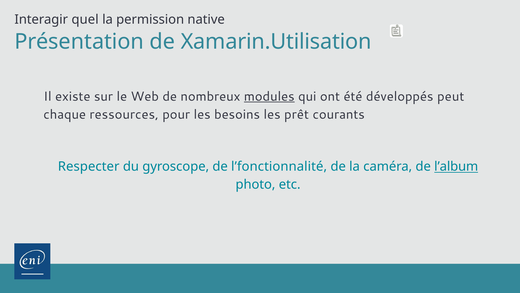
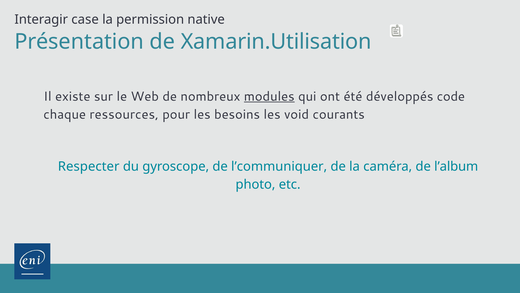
quel: quel -> case (85, 20)
peut: peut -> code (451, 96)
prêt: prêt -> void (297, 114)
l’fonctionnalité: l’fonctionnalité -> l’communiquer (279, 166)
l’album underline: present -> none (456, 166)
